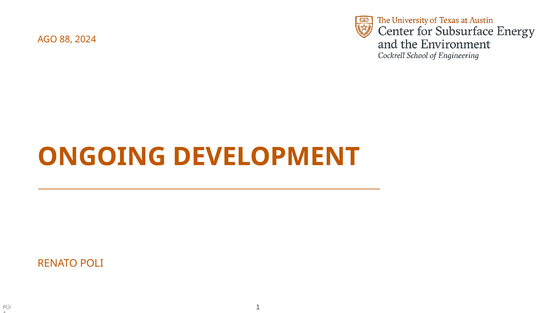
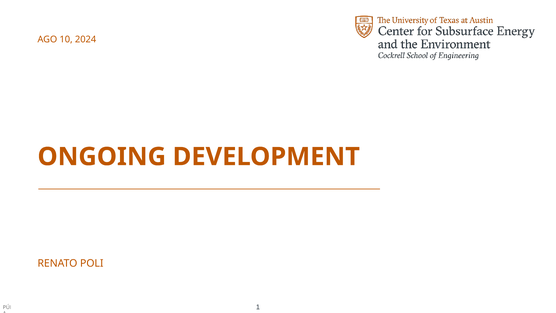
88: 88 -> 10 (66, 39)
